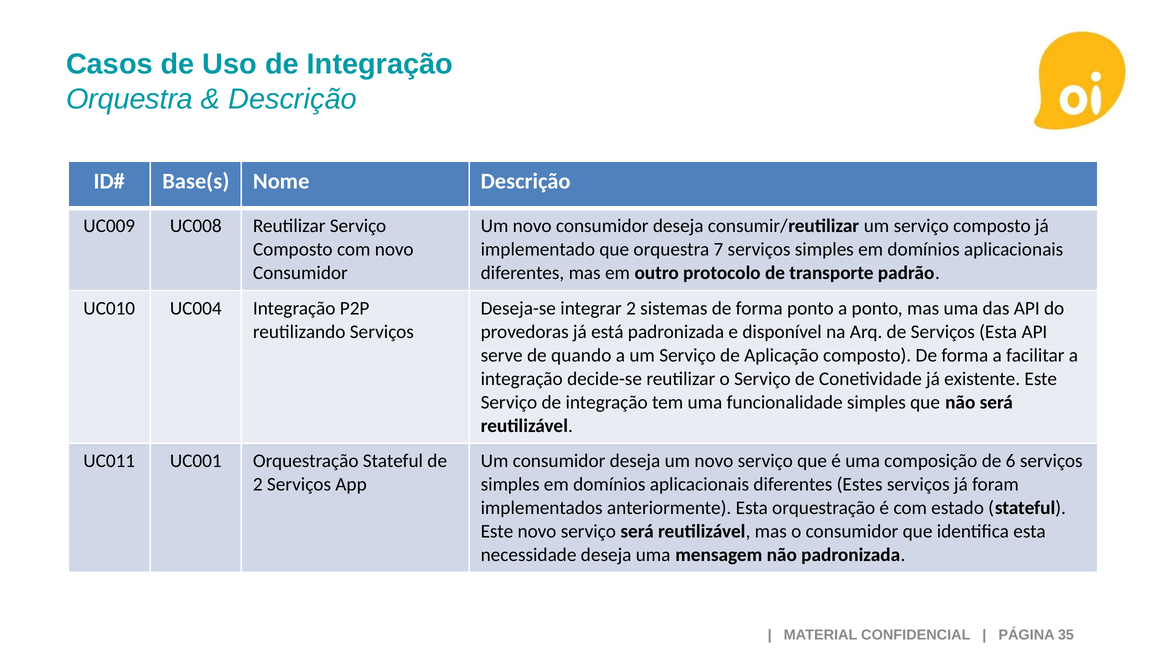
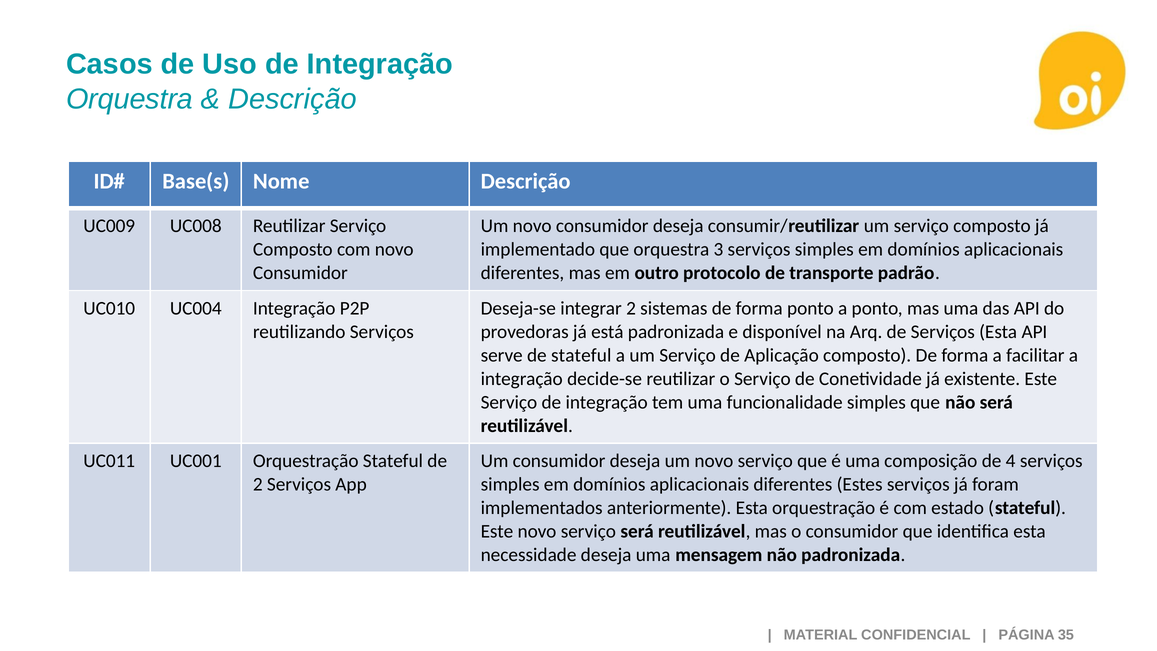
7: 7 -> 3 (718, 250)
de quando: quando -> stateful (581, 355)
6: 6 -> 4 (1011, 461)
